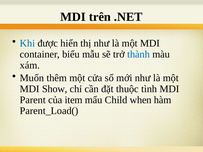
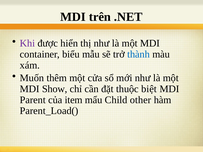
Khi colour: blue -> purple (27, 43)
tình: tình -> biệt (149, 89)
when: when -> other (141, 100)
